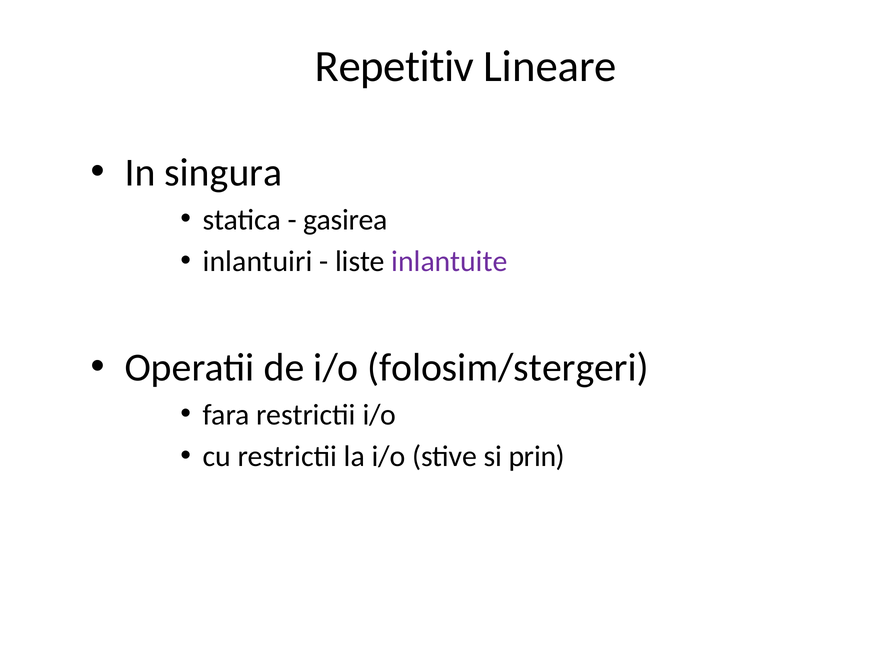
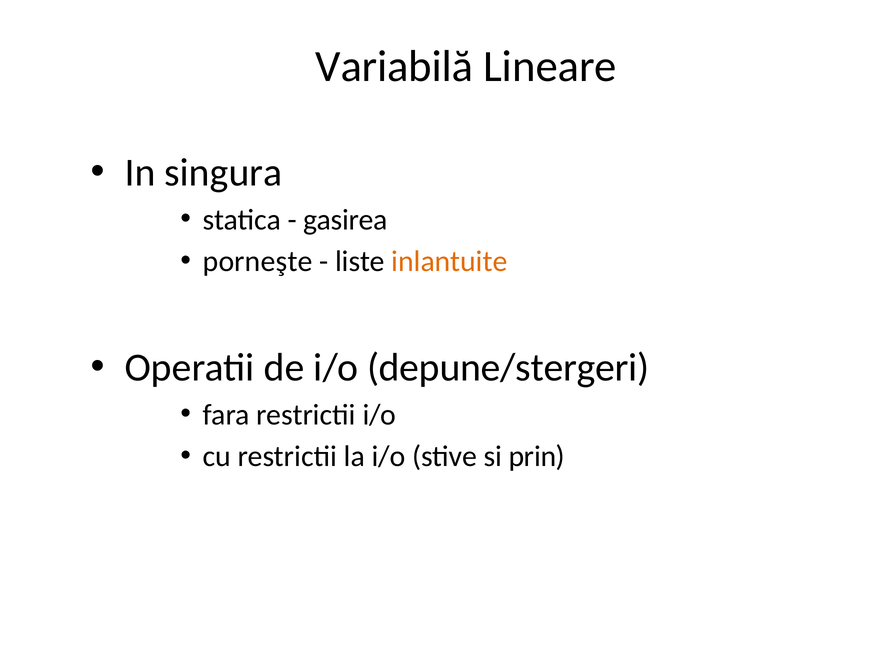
Repetitiv: Repetitiv -> Variabilă (394, 66)
inlantuiri: inlantuiri -> porneşte (258, 262)
inlantuite colour: purple -> orange (449, 262)
folosim/stergeri: folosim/stergeri -> depune/stergeri (508, 368)
